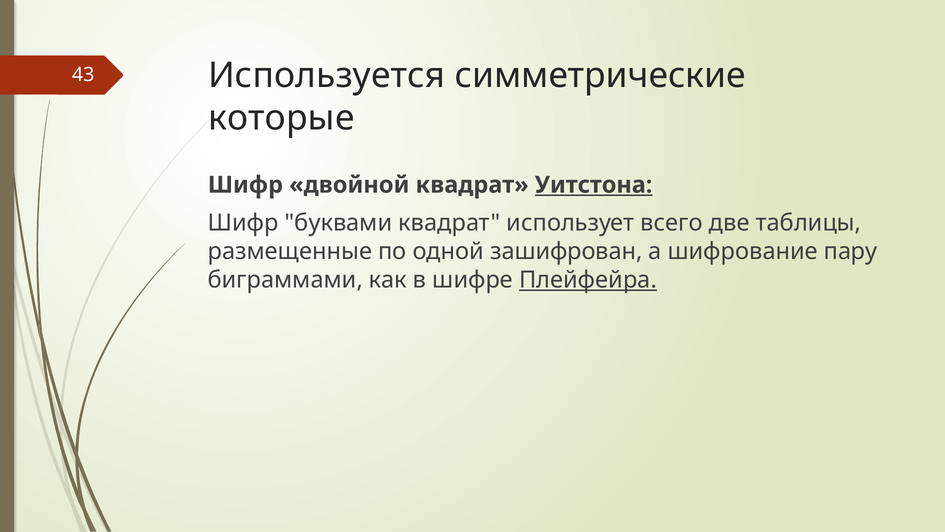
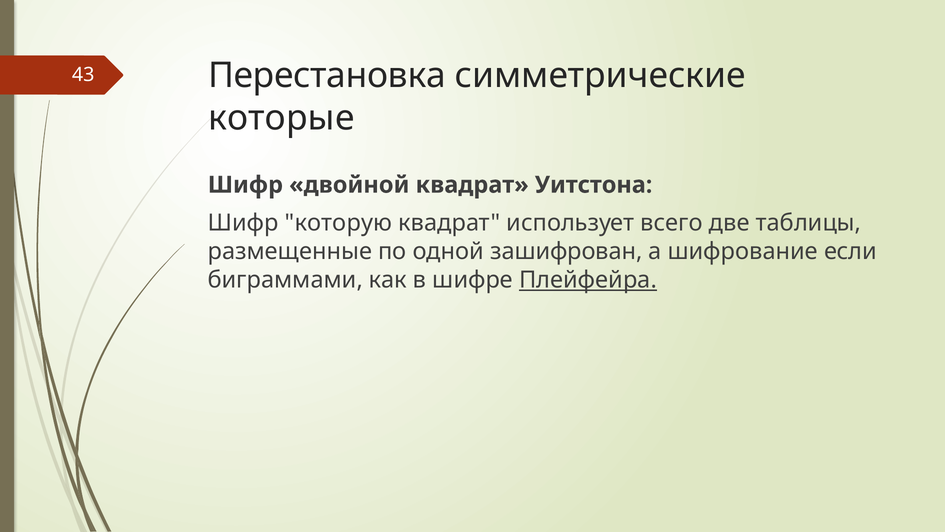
Используется: Используется -> Перестановка (327, 76)
Уитстона underline: present -> none (594, 185)
буквами: буквами -> которую (338, 223)
пару: пару -> если (850, 251)
